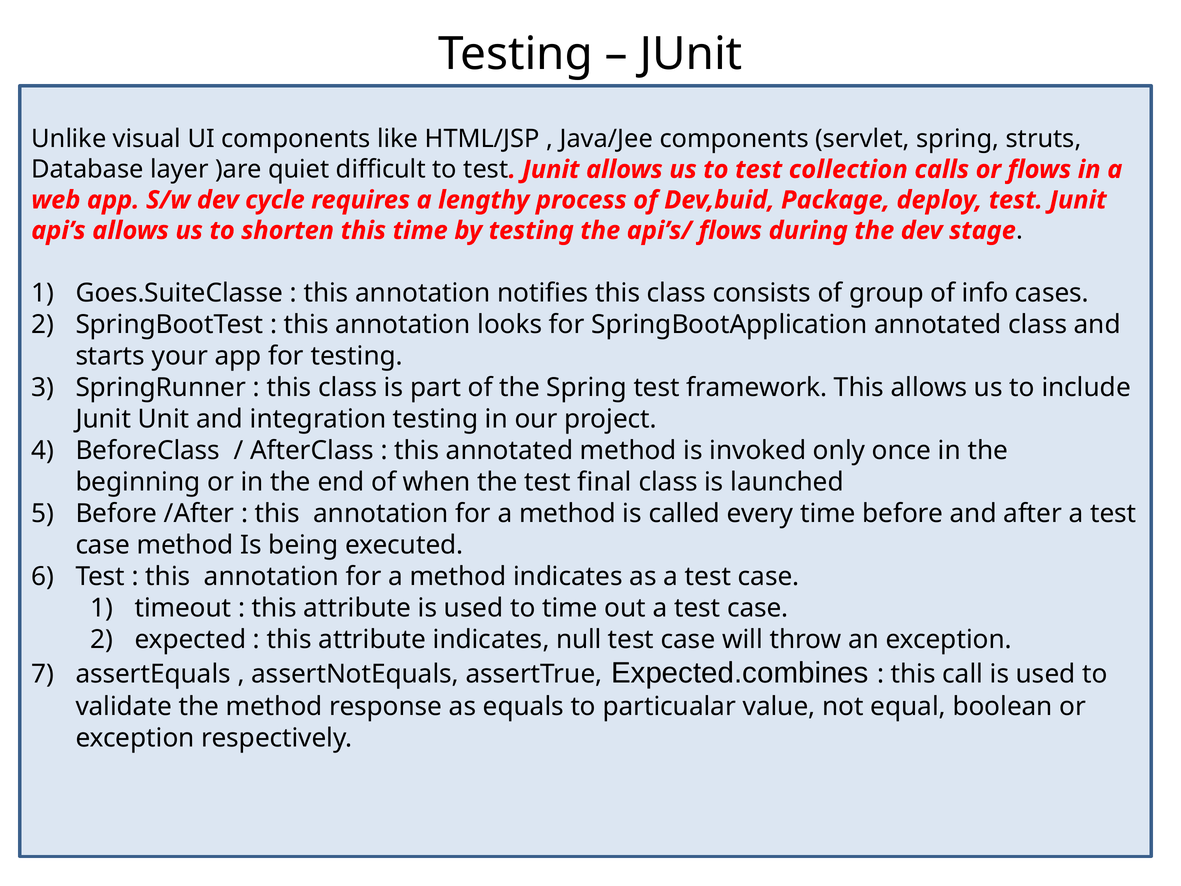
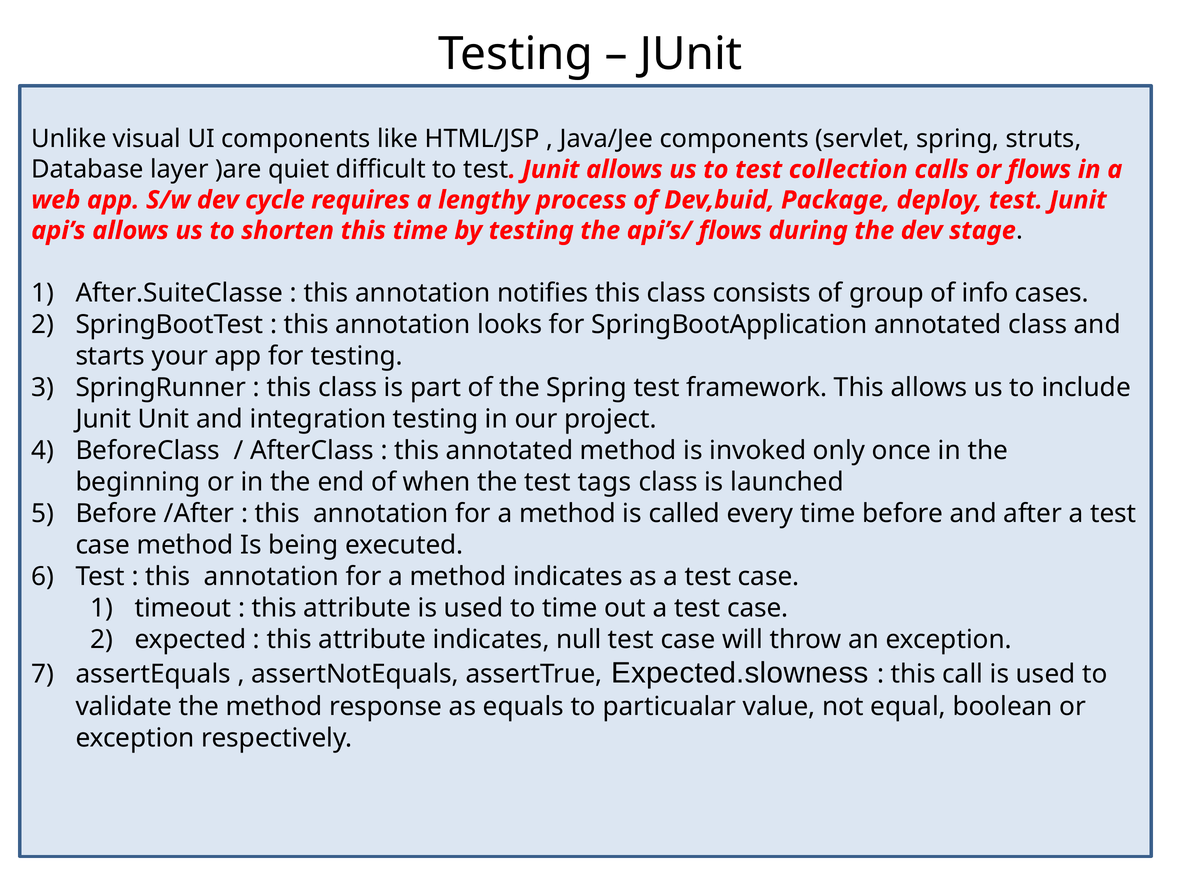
Goes.SuiteClasse: Goes.SuiteClasse -> After.SuiteClasse (179, 293)
final: final -> tags (605, 482)
Expected.combines: Expected.combines -> Expected.slowness (740, 673)
